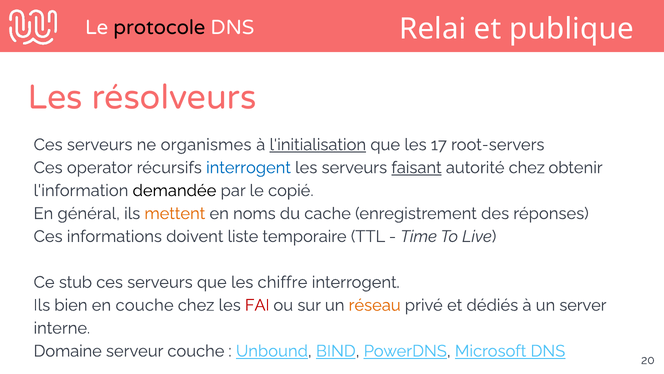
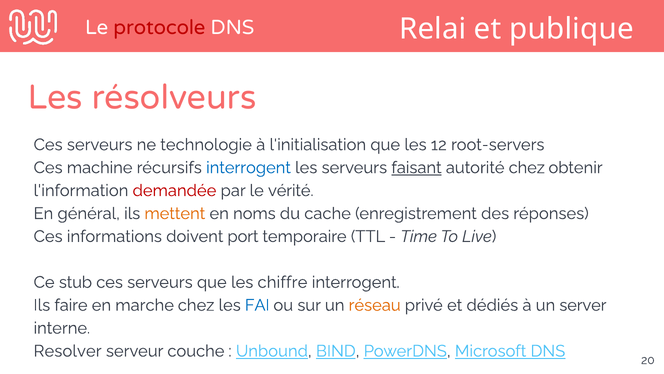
protocole colour: black -> red (159, 27)
organismes: organismes -> technologie (206, 145)
l'initialisation underline: present -> none (318, 145)
17: 17 -> 12 (439, 145)
operator: operator -> machine (100, 167)
demandée colour: black -> red (174, 190)
copié: copié -> vérité (291, 190)
liste: liste -> port (243, 236)
bien: bien -> faire (71, 305)
en couche: couche -> marche (145, 305)
FAI colour: red -> blue (257, 305)
Domaine: Domaine -> Resolver (68, 351)
